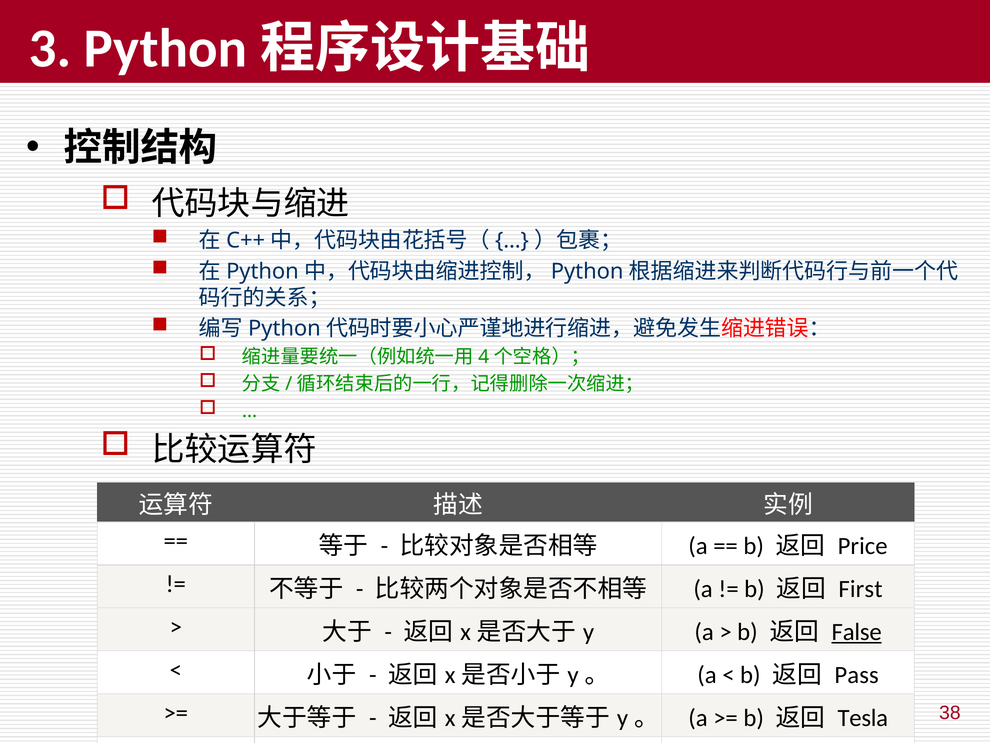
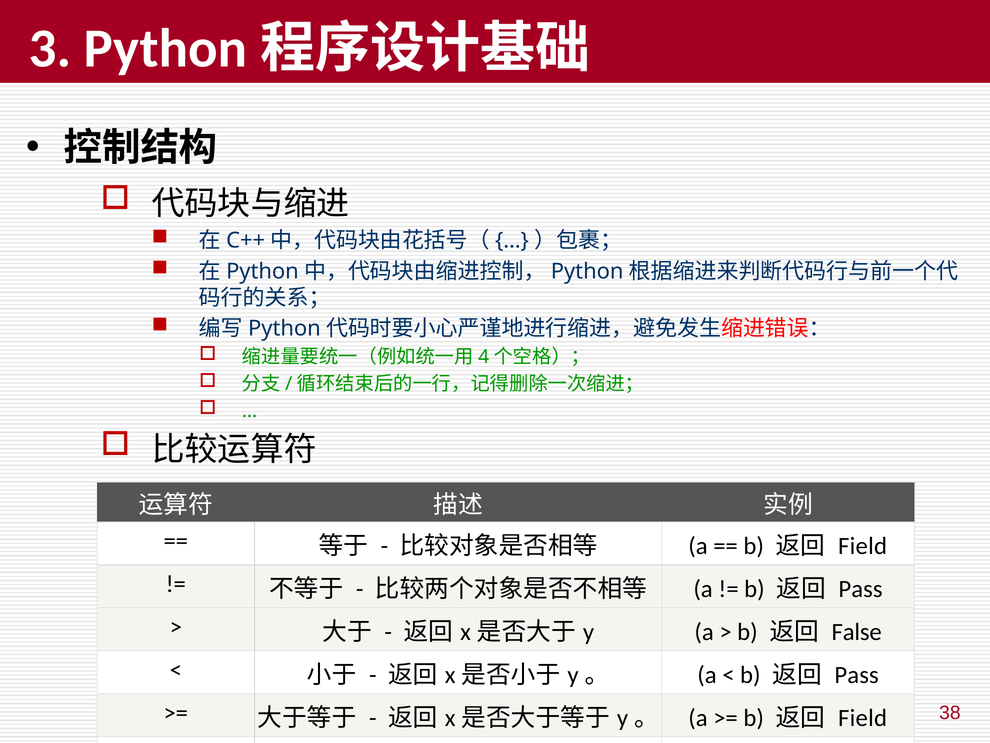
Price: Price -> Field (863, 546)
First: First -> Pass (861, 589)
False underline: present -> none (857, 632)
Tesla: Tesla -> Field (863, 718)
